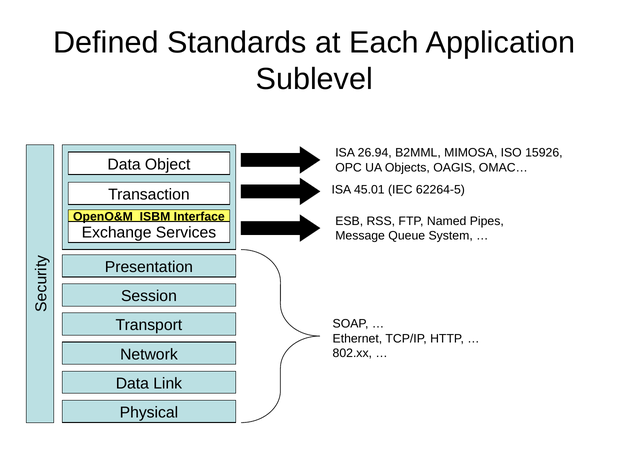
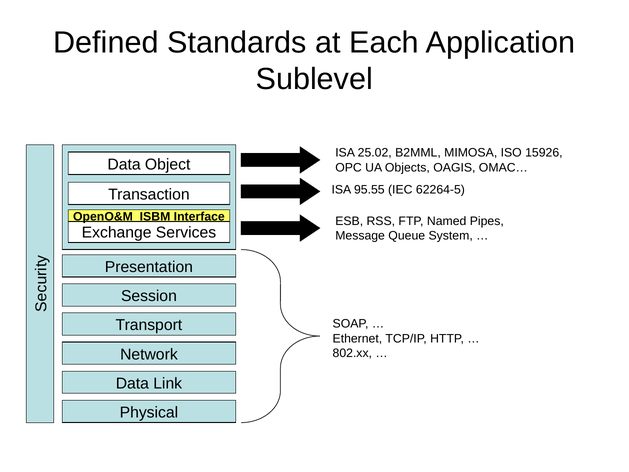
26.94: 26.94 -> 25.02 (375, 153)
45.01: 45.01 -> 95.55 (369, 190)
